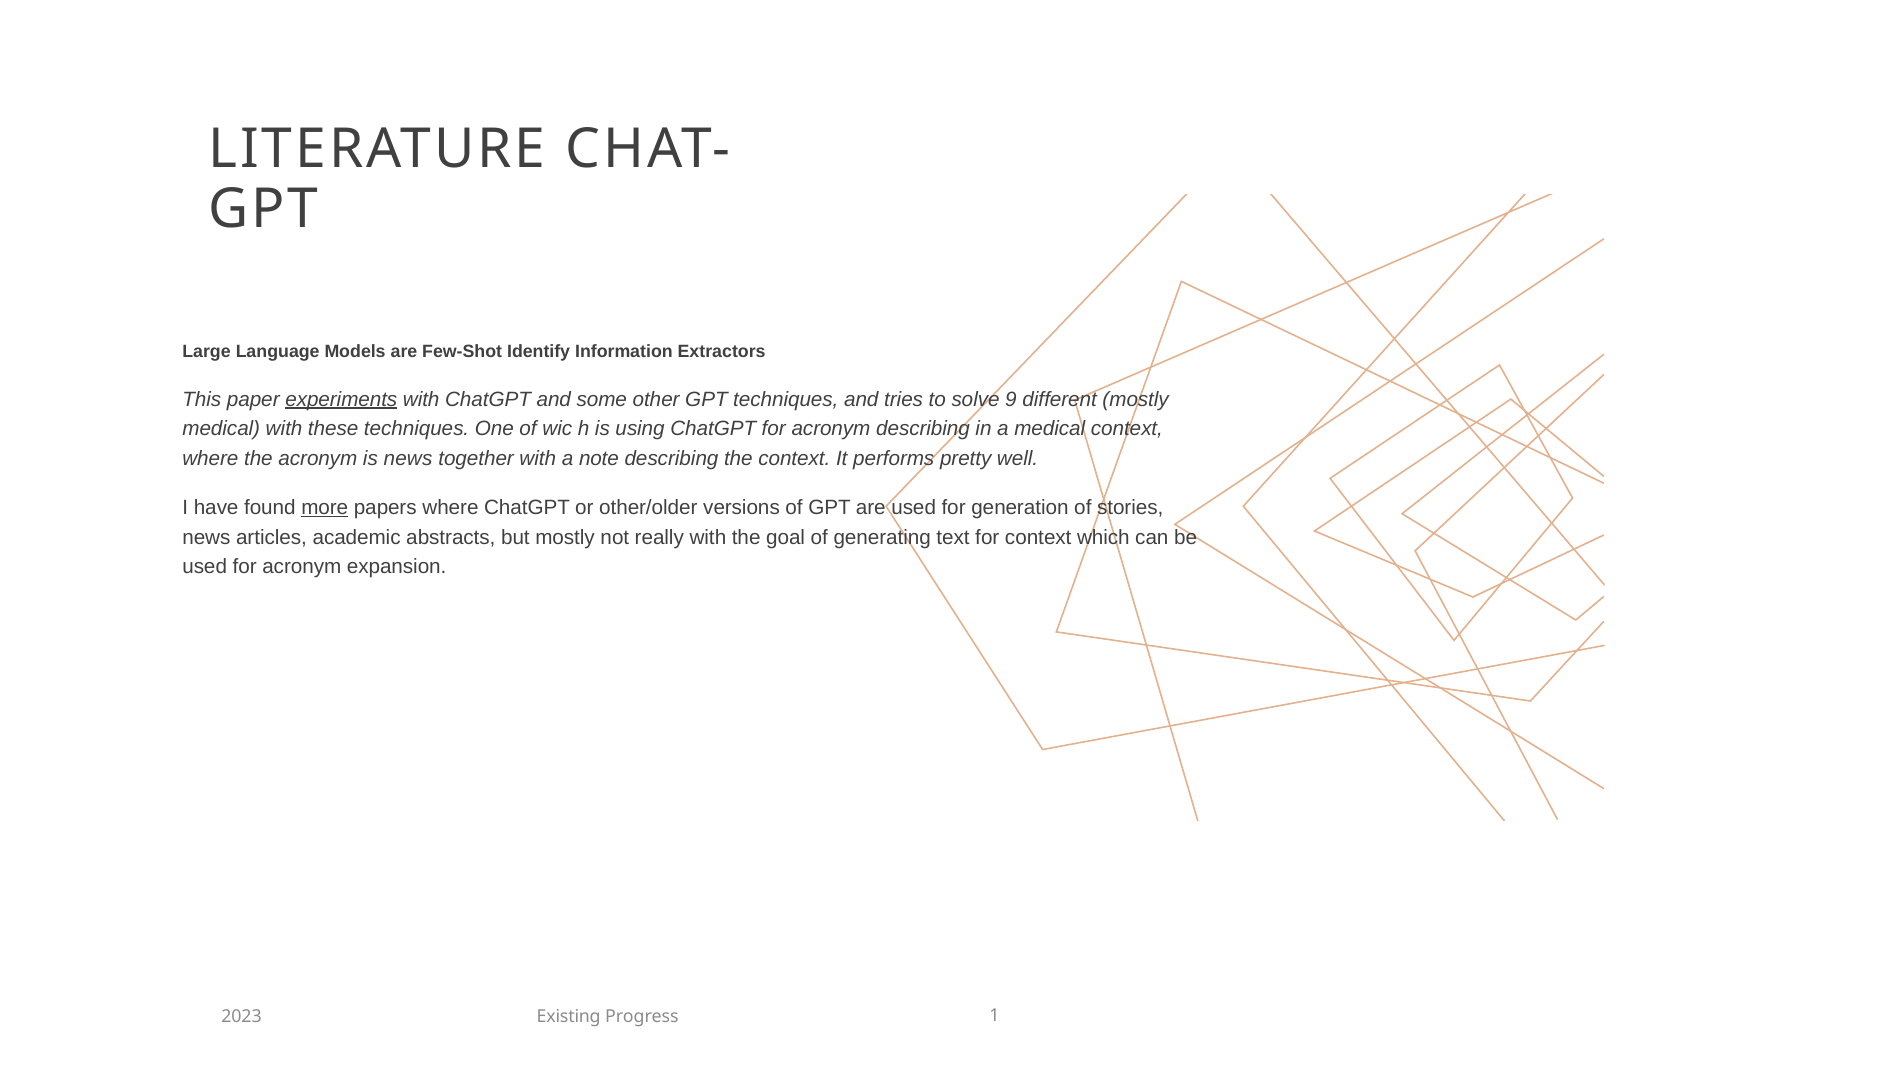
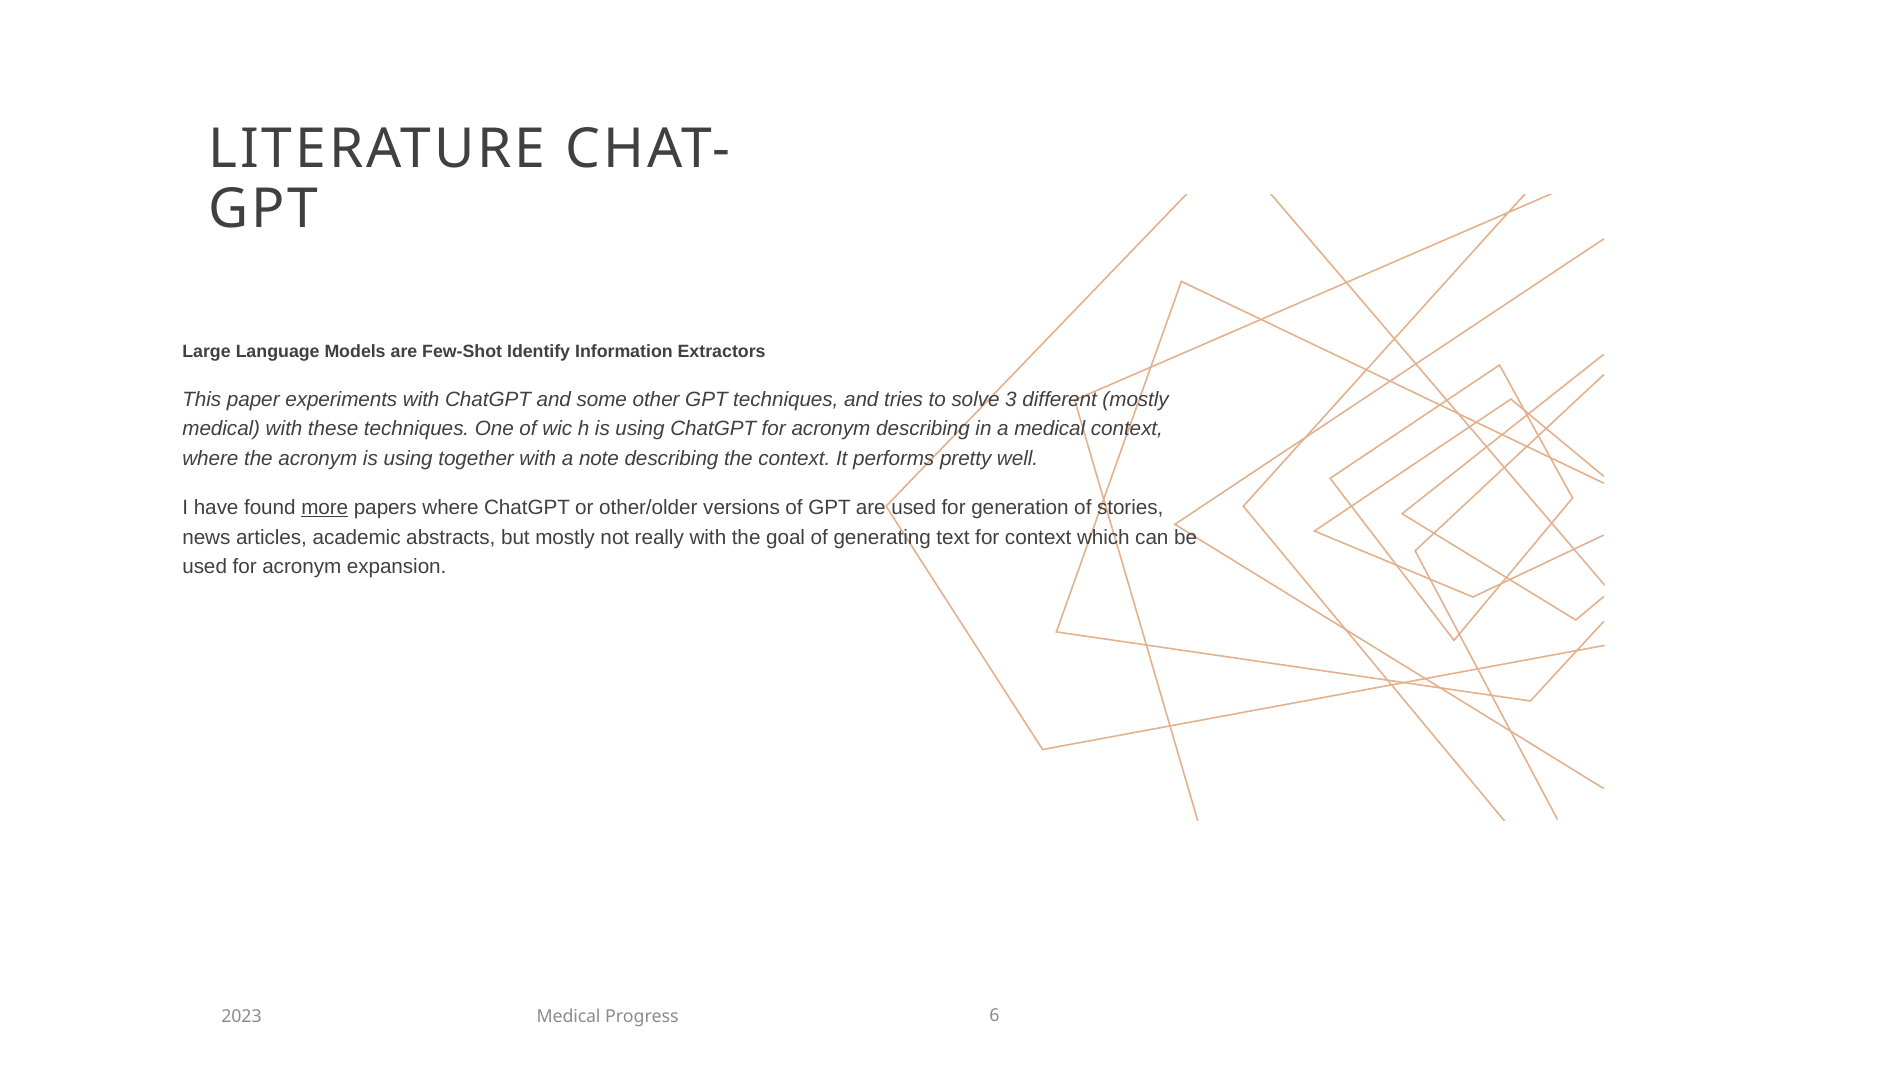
experiments underline: present -> none (341, 399)
9: 9 -> 3 (1011, 399)
acronym is news: news -> using (408, 459)
2023 Existing: Existing -> Medical (569, 1017)
1: 1 -> 6 (994, 1016)
